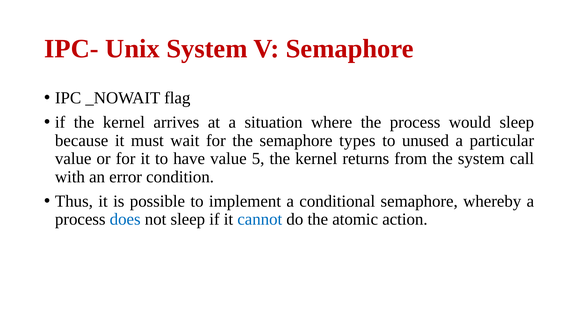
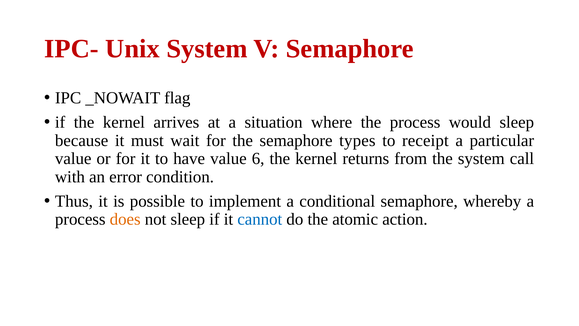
unused: unused -> receipt (425, 140)
5: 5 -> 6 (258, 159)
does colour: blue -> orange (125, 219)
